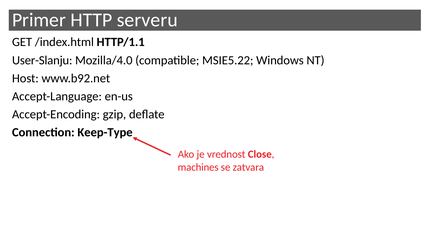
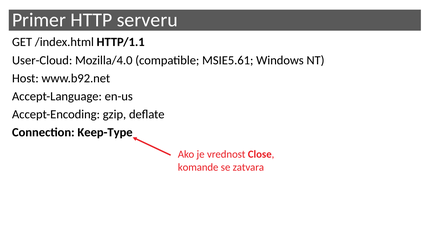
User-Slanju: User-Slanju -> User-Cloud (42, 60)
MSIE5.22: MSIE5.22 -> MSIE5.61 (228, 60)
machines: machines -> komande (198, 167)
